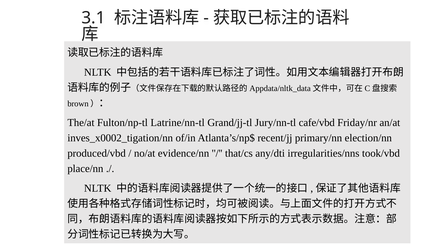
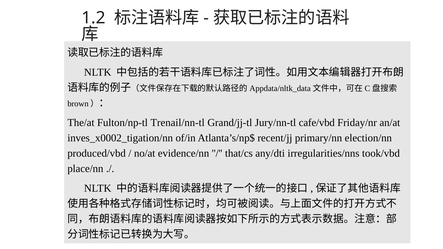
3.1: 3.1 -> 1.2 (94, 18)
Latrine/nn-tl: Latrine/nn-tl -> Trenail/nn-tl (178, 123)
